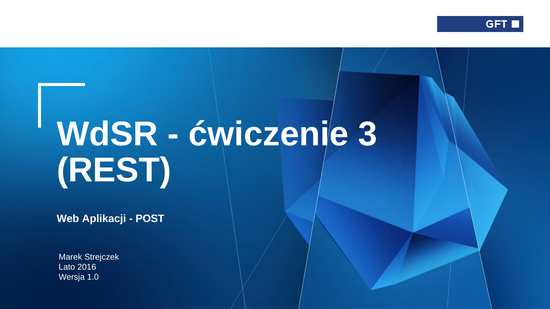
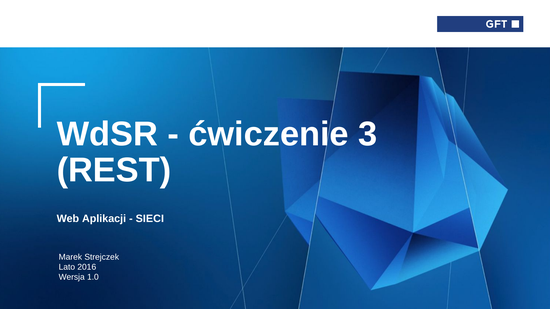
POST: POST -> SIECI (150, 219)
